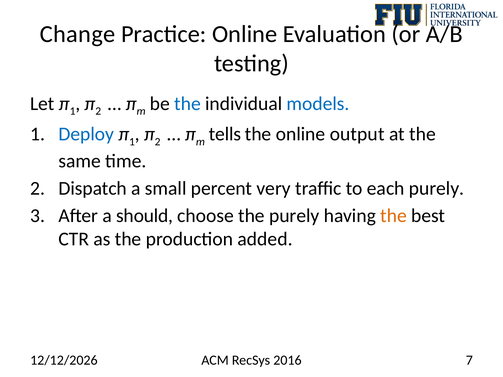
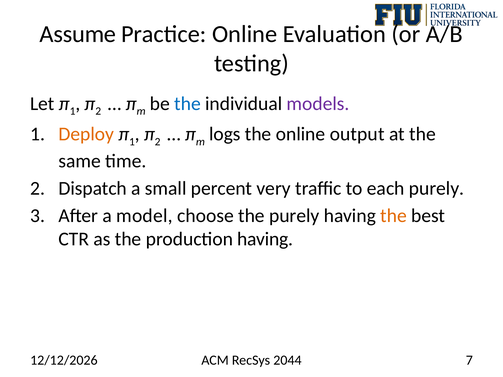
Change: Change -> Assume (78, 34)
models colour: blue -> purple (318, 104)
Deploy colour: blue -> orange (86, 134)
tells: tells -> logs (225, 134)
should: should -> model (144, 216)
production added: added -> having (265, 239)
2016: 2016 -> 2044 (287, 360)
